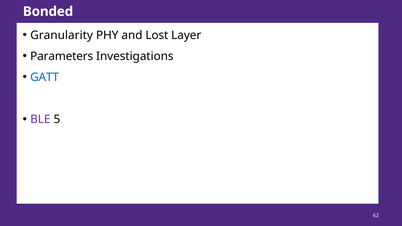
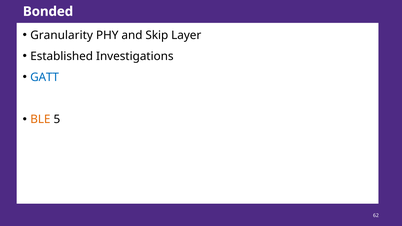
Lost: Lost -> Skip (157, 35)
Parameters: Parameters -> Established (62, 56)
BLE colour: purple -> orange (40, 119)
